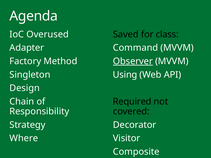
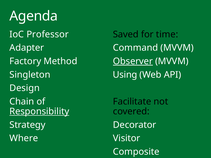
Overused: Overused -> Professor (48, 34)
class: class -> time (167, 34)
Required: Required -> Facilitate (132, 102)
Responsibility underline: none -> present (39, 112)
